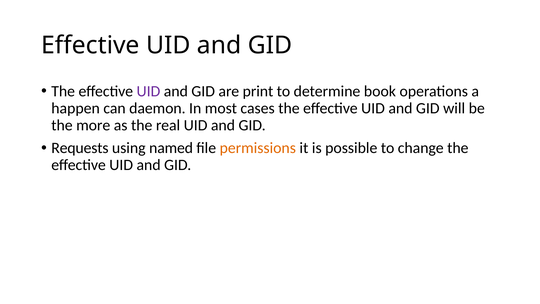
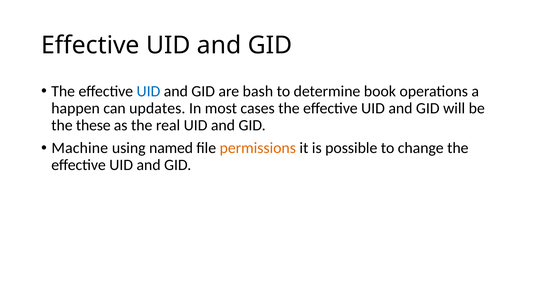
UID colour: purple -> blue (148, 91)
print: print -> bash (258, 91)
daemon: daemon -> updates (157, 108)
more: more -> these (93, 125)
Requests: Requests -> Machine (80, 148)
